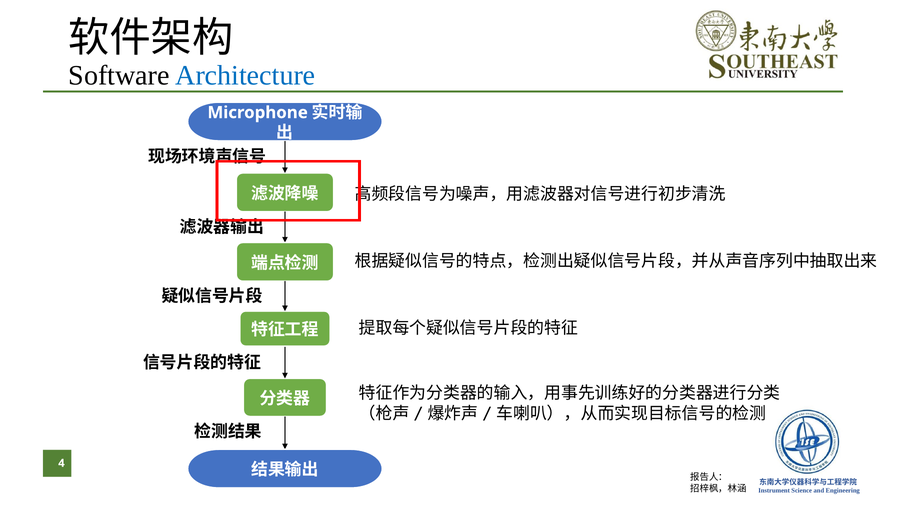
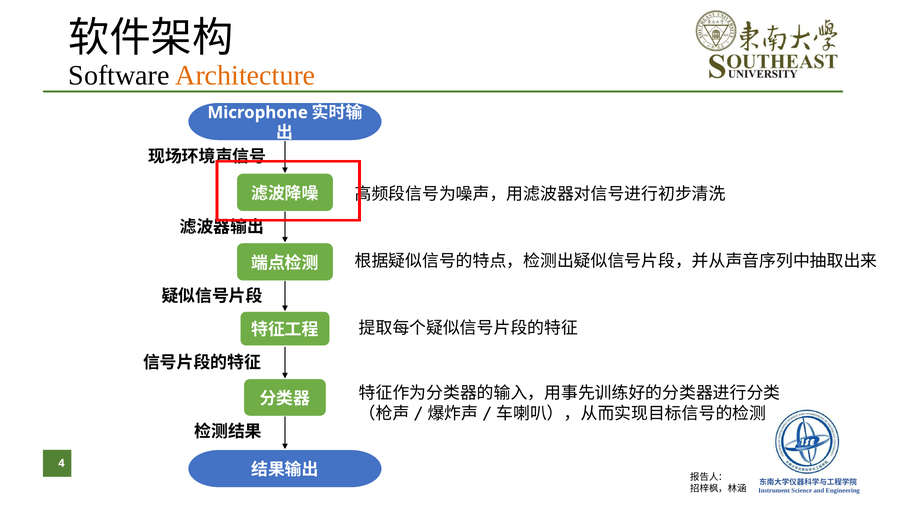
Architecture colour: blue -> orange (245, 76)
